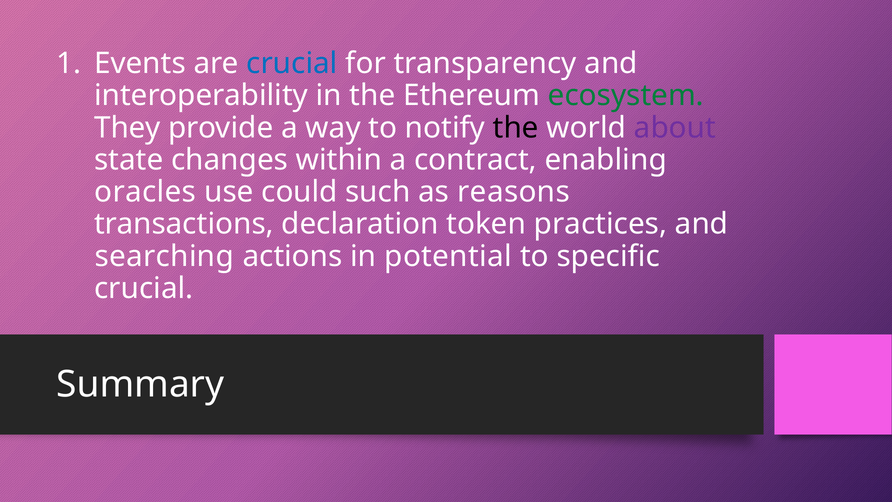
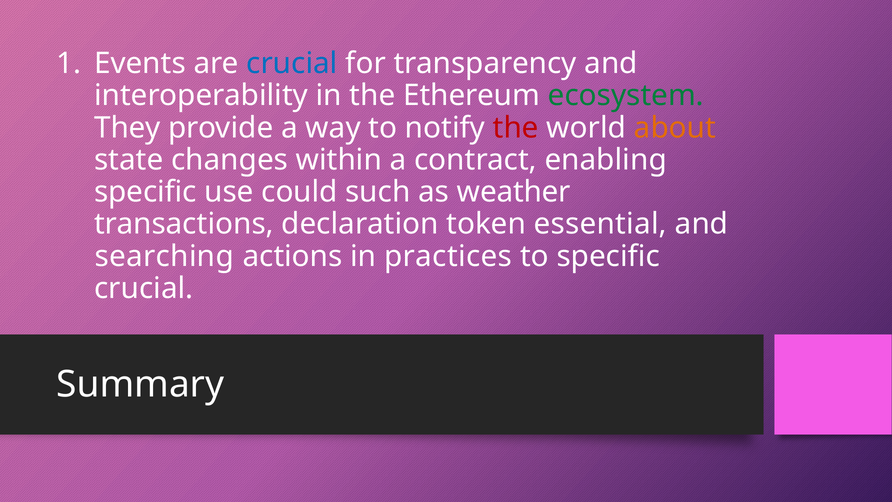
the colour: black -> red (516, 128)
about colour: purple -> orange (675, 128)
oracles: oracles -> specific (145, 192)
reasons: reasons -> weather (514, 192)
practices: practices -> essential (600, 224)
potential: potential -> practices (448, 256)
